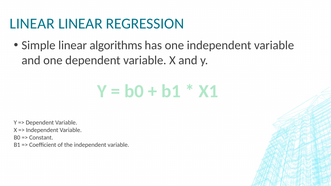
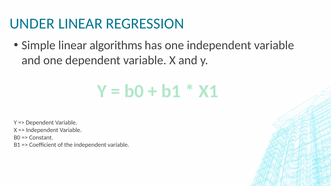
LINEAR: LINEAR -> UNDER (32, 24)
